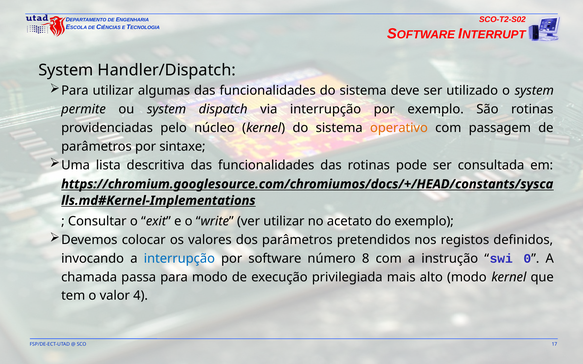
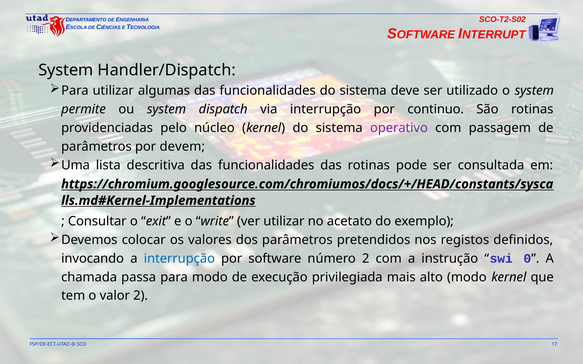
por exemplo: exemplo -> continuo (436, 109)
operativo colour: orange -> purple (399, 128)
sintaxe: sintaxe -> devem (182, 147)
número 8: 8 -> 2 (366, 259)
valor 4: 4 -> 2 (141, 296)
